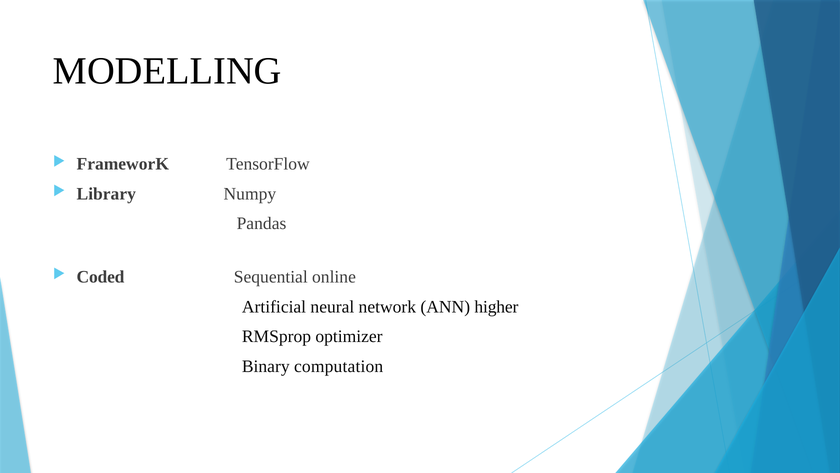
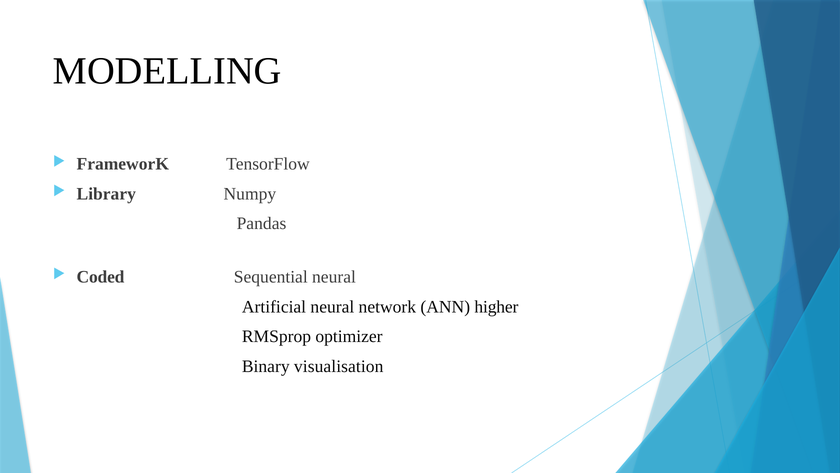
Sequential online: online -> neural (334, 277)
computation: computation -> visualisation (339, 366)
